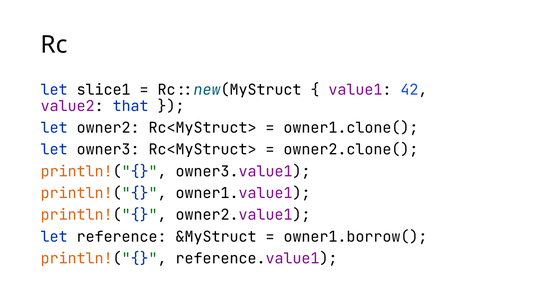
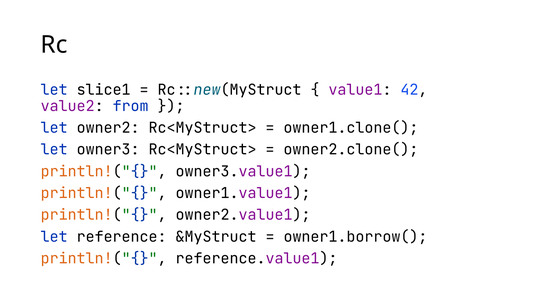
that: that -> from (131, 106)
